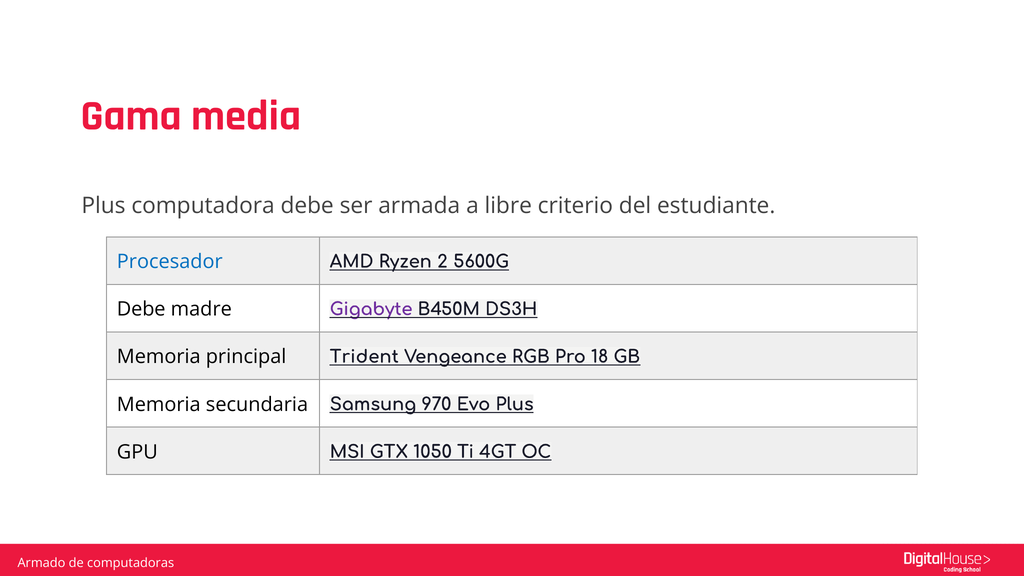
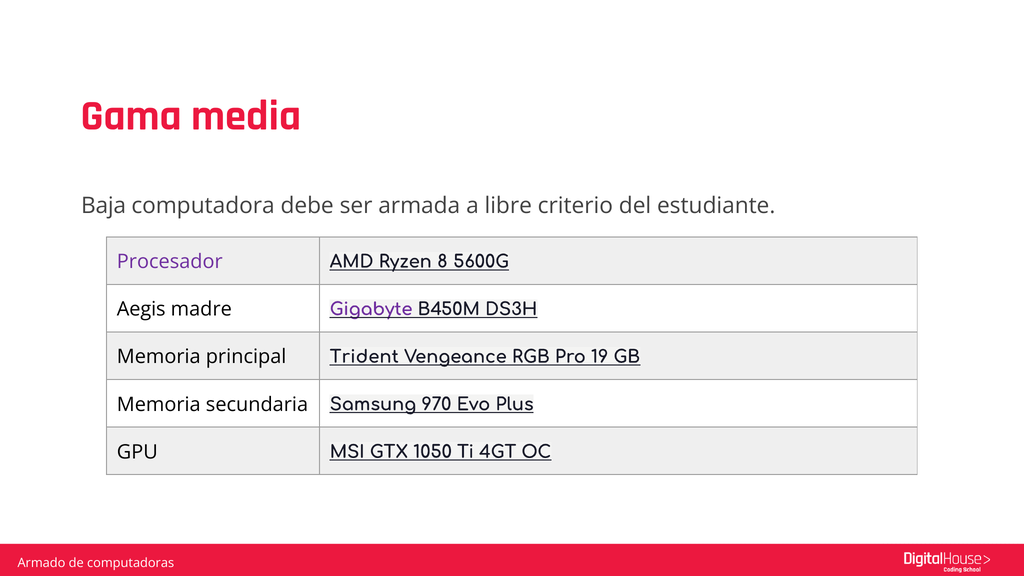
Plus: Plus -> Baja (104, 206)
Procesador colour: blue -> purple (170, 262)
2: 2 -> 8 (442, 262)
Debe: Debe -> Aegis (141, 309)
18: 18 -> 19 (600, 357)
